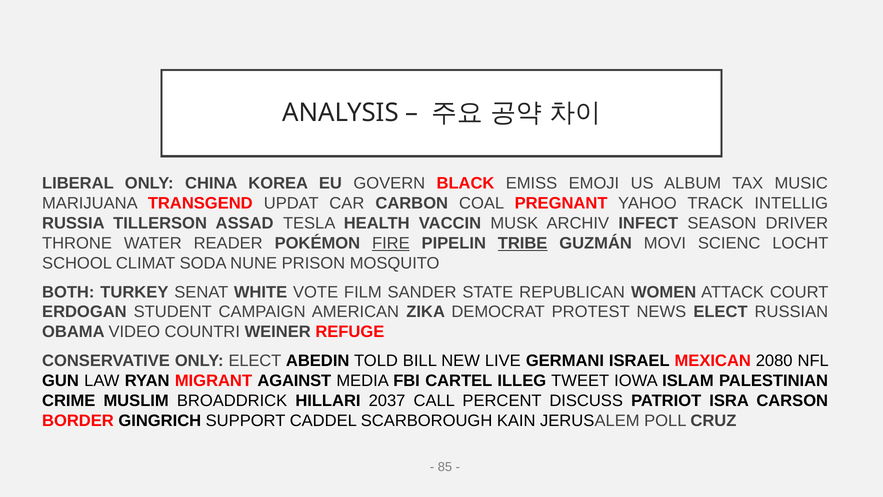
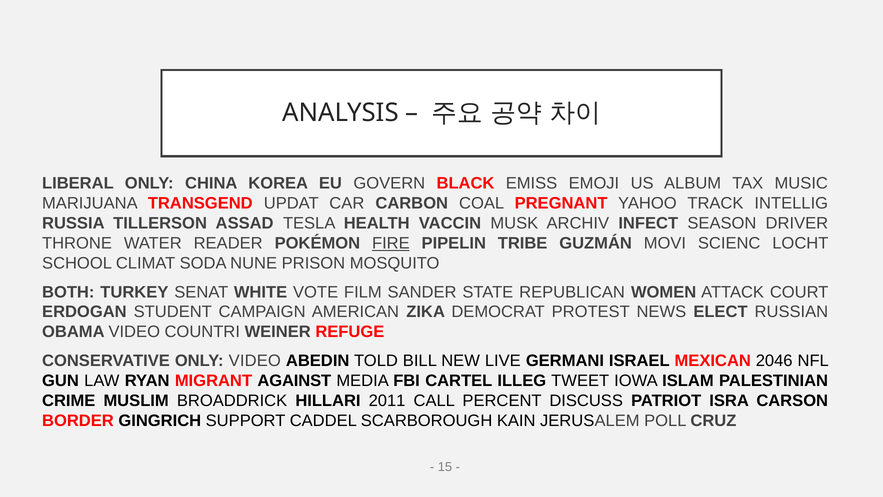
TRIBE underline: present -> none (523, 243)
ONLY ELECT: ELECT -> VIDEO (255, 361)
2080: 2080 -> 2046 (774, 361)
2037: 2037 -> 2011 (387, 400)
85: 85 -> 15 (445, 467)
